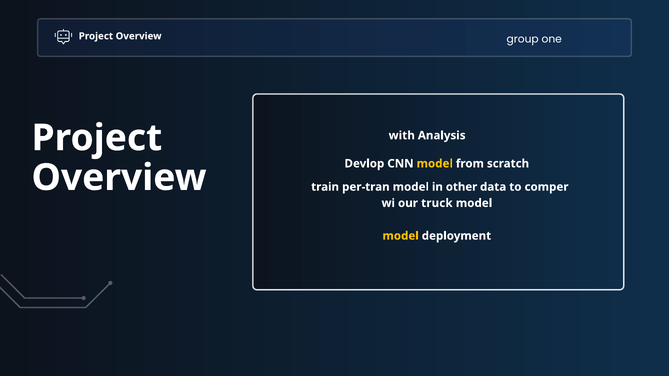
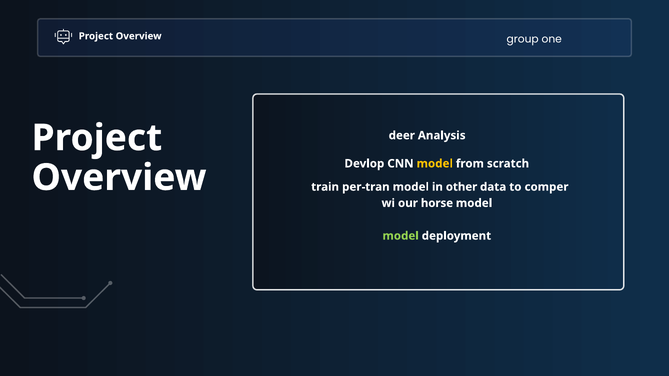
with: with -> deer (402, 136)
truck: truck -> horse (437, 203)
model colour: yellow -> light green (401, 236)
